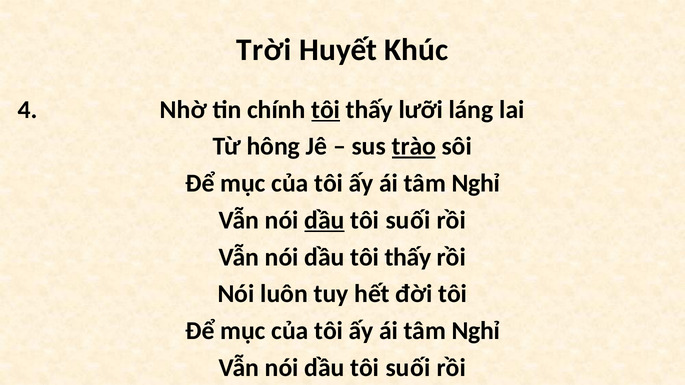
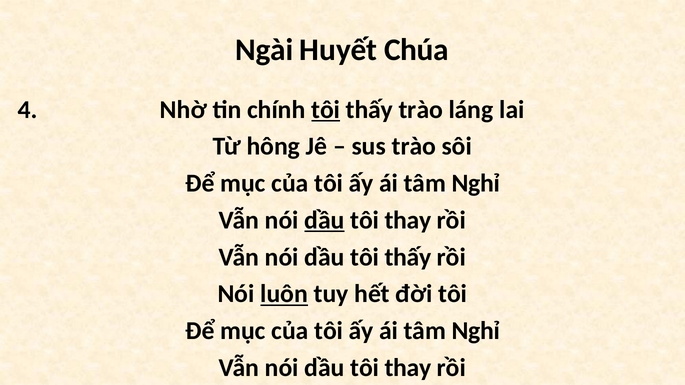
Trời: Trời -> Ngài (264, 50)
Khúc: Khúc -> Chúa (417, 50)
thấy lưỡi: lưỡi -> trào (421, 110)
trào underline: present -> none (414, 147)
suối: suối -> thay (408, 220)
luôn underline: none -> present (284, 294)
suối: suối -> thay (408, 368)
